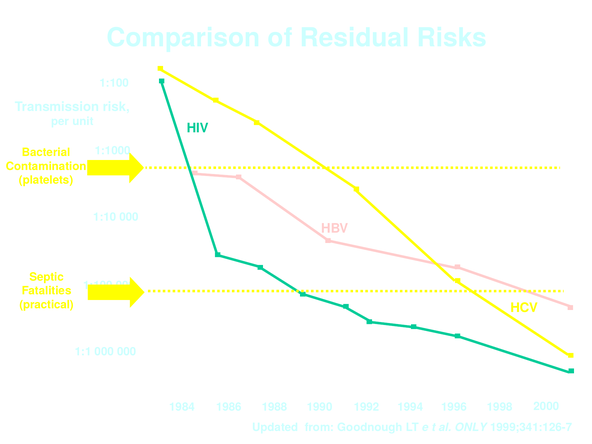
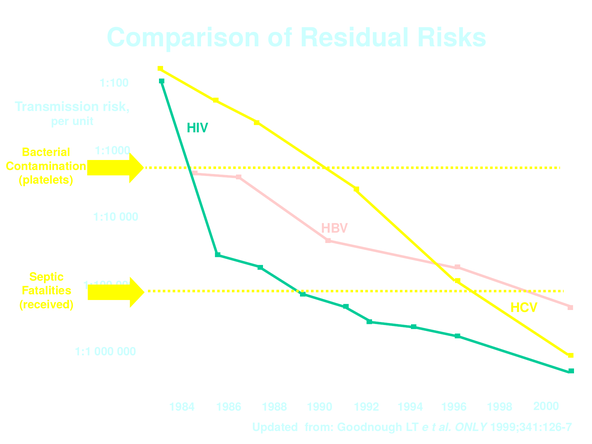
practical: practical -> received (47, 305)
